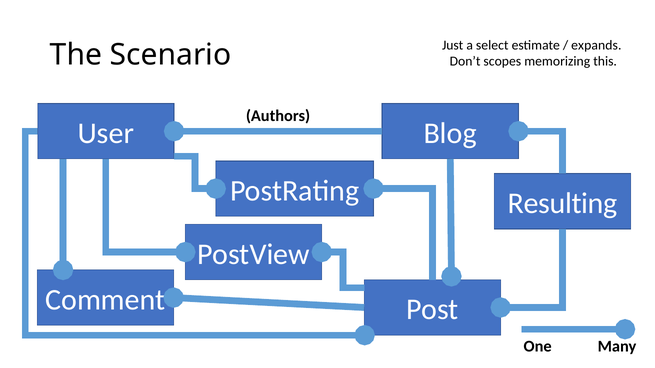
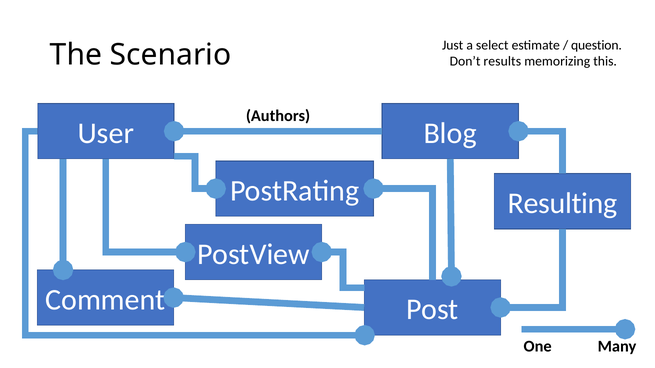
expands: expands -> question (596, 45)
scopes: scopes -> results (502, 62)
